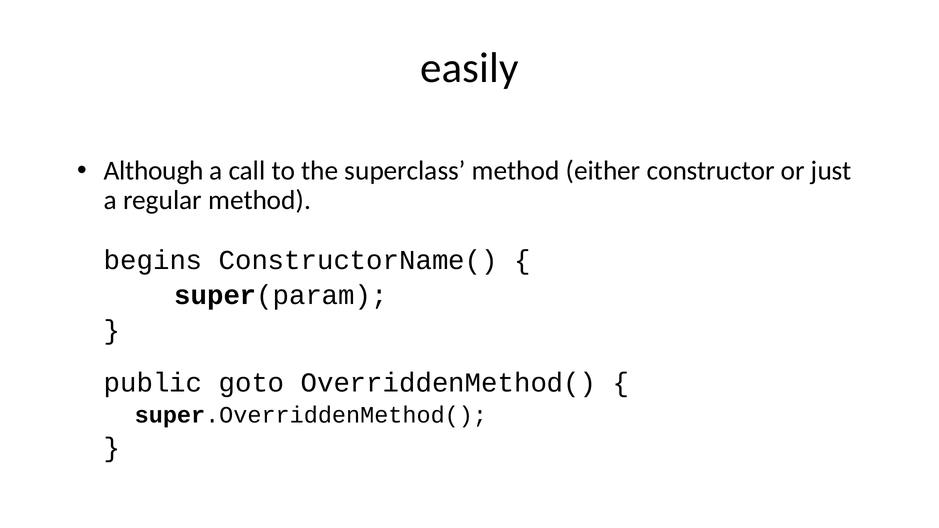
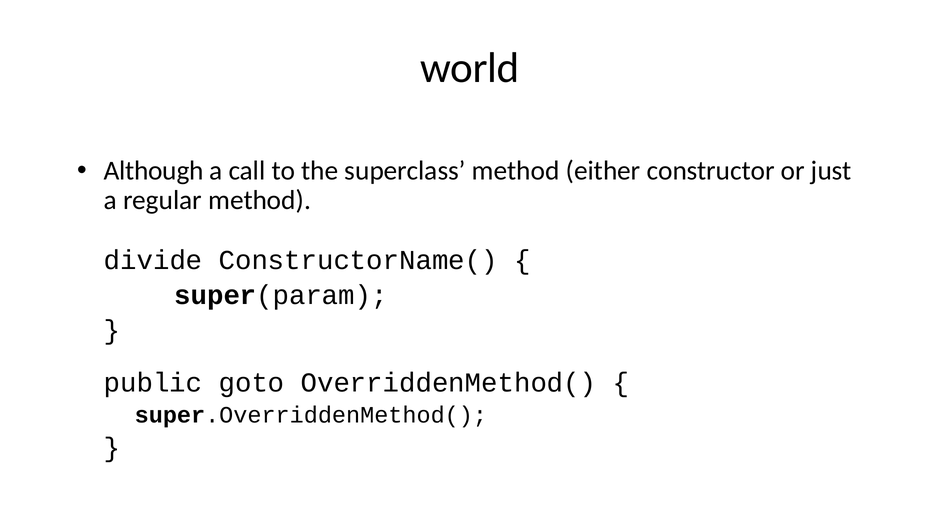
easily: easily -> world (470, 68)
begins: begins -> divide (153, 260)
